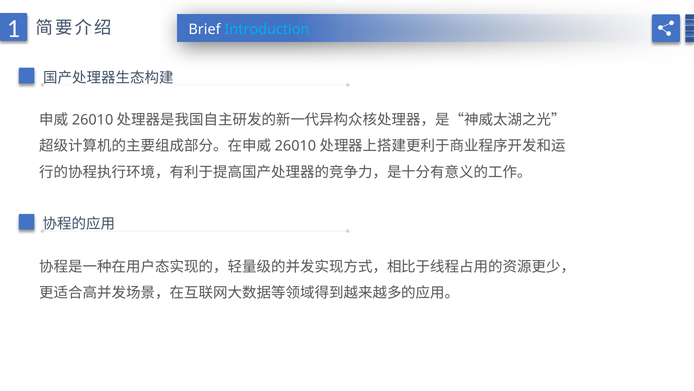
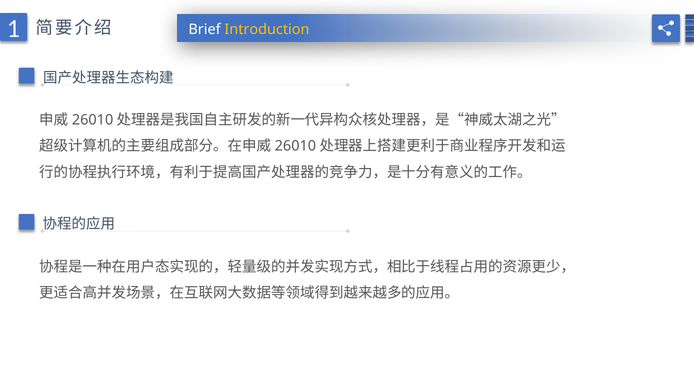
Introduction colour: light blue -> yellow (267, 30)
